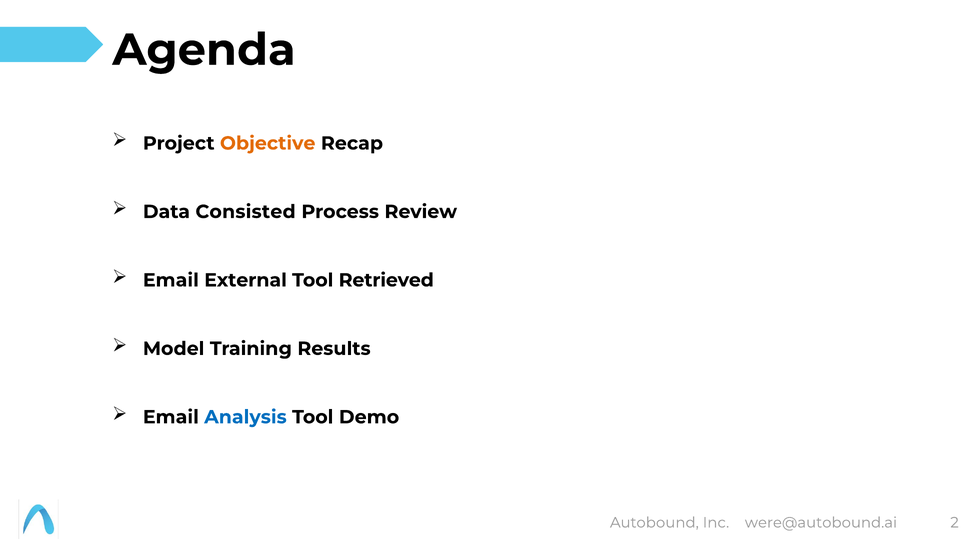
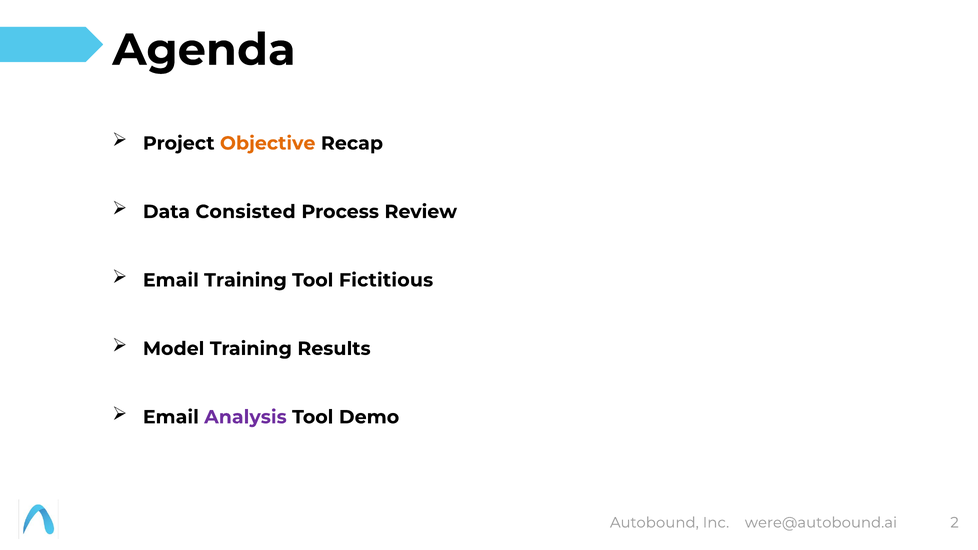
Email External: External -> Training (245, 280)
Retrieved: Retrieved -> Fictitious (386, 280)
Analysis colour: blue -> purple (245, 417)
